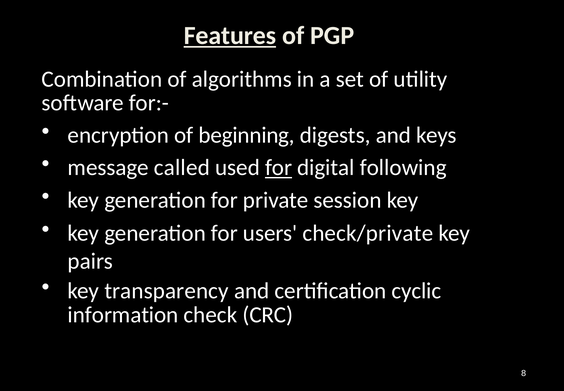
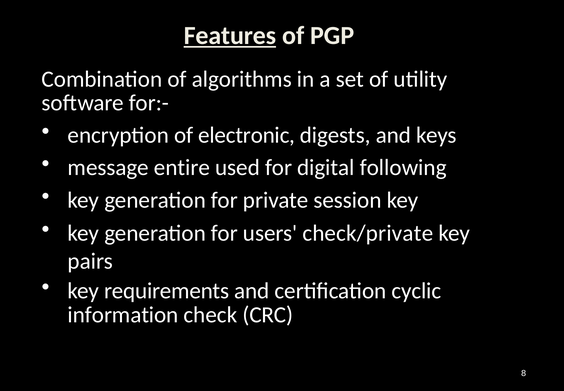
beginning: beginning -> electronic (247, 135)
called: called -> entire (182, 167)
for underline: present -> none (279, 167)
transparency: transparency -> requirements (167, 290)
